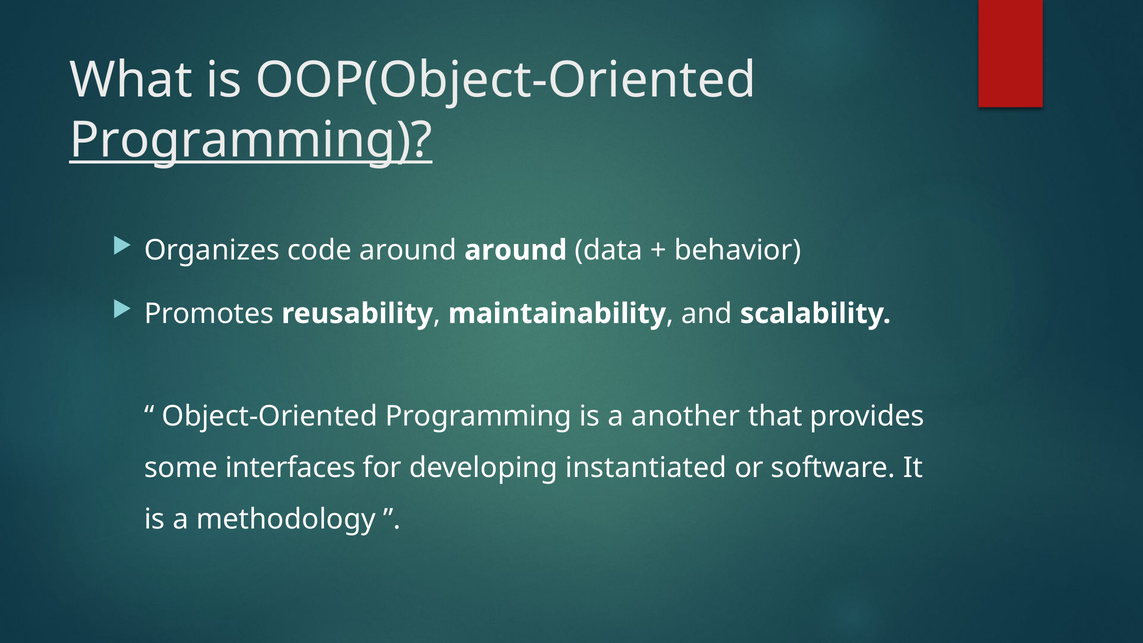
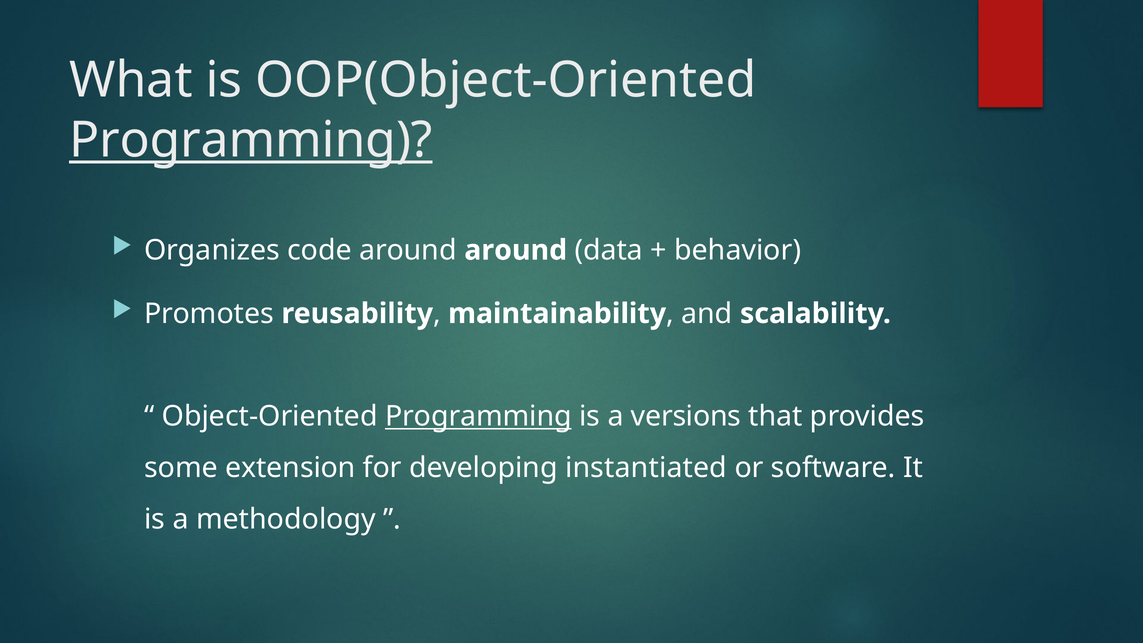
Programming underline: none -> present (478, 416)
another: another -> versions (686, 416)
interfaces: interfaces -> extension (290, 468)
